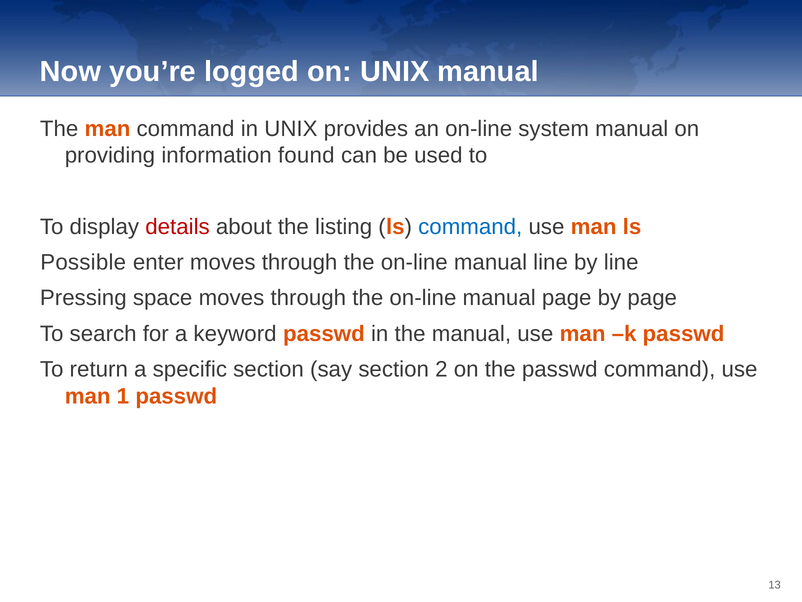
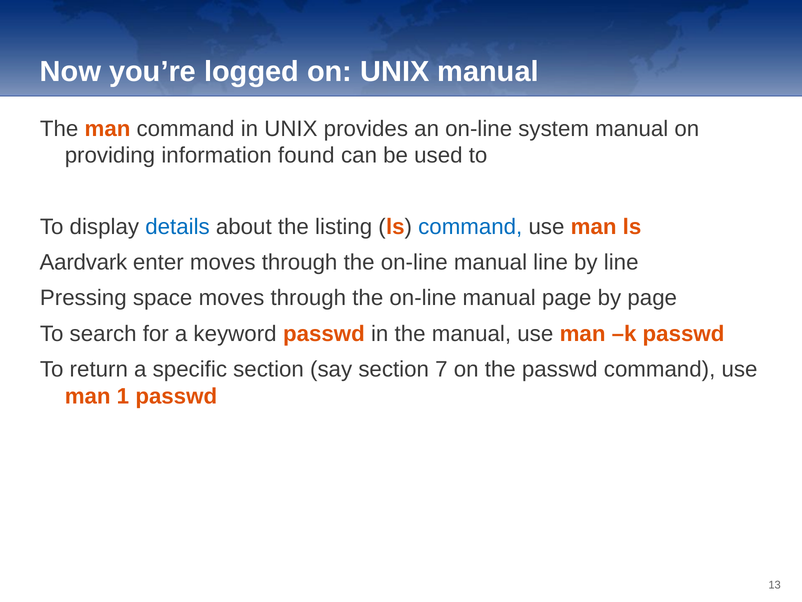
details colour: red -> blue (178, 227)
Possible: Possible -> Aardvark (83, 262)
2: 2 -> 7 (441, 369)
